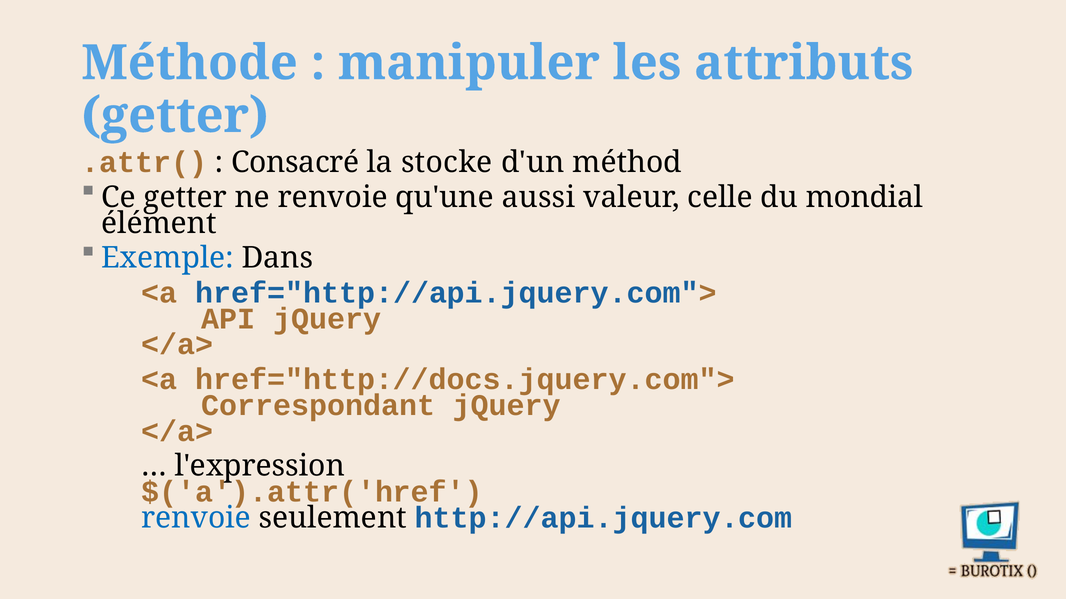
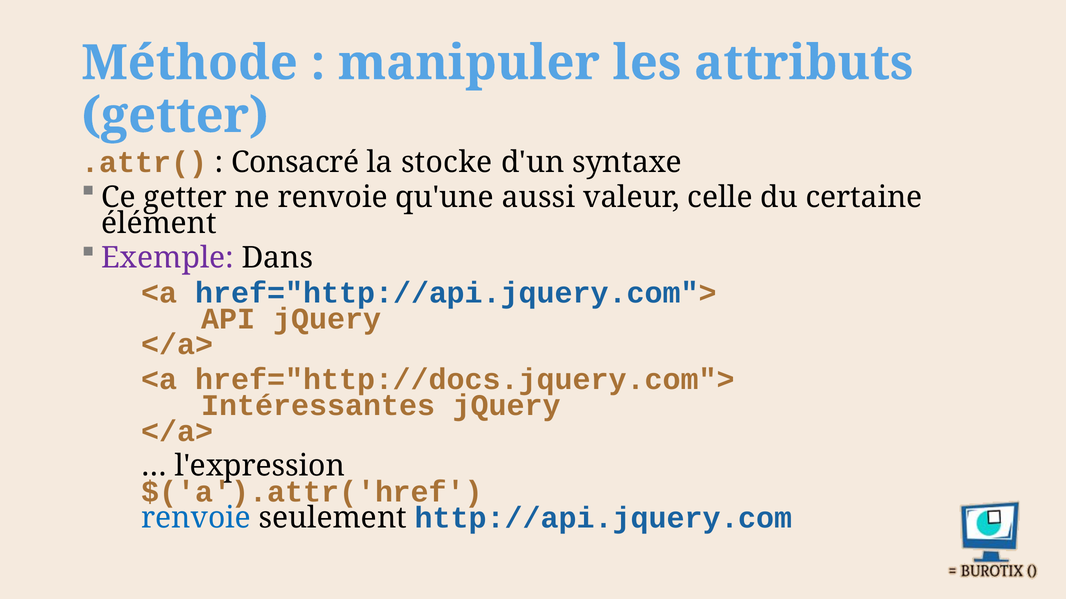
méthod: méthod -> syntaxe (627, 163)
mondial: mondial -> certaine (864, 197)
Exemple colour: blue -> purple (168, 258)
Correspondant: Correspondant -> Intéressantes (318, 406)
